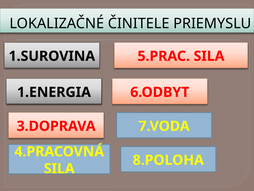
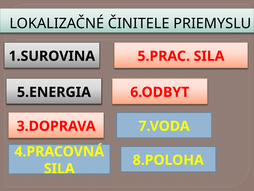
1.ENERGIA: 1.ENERGIA -> 5.ENERGIA (54, 92)
